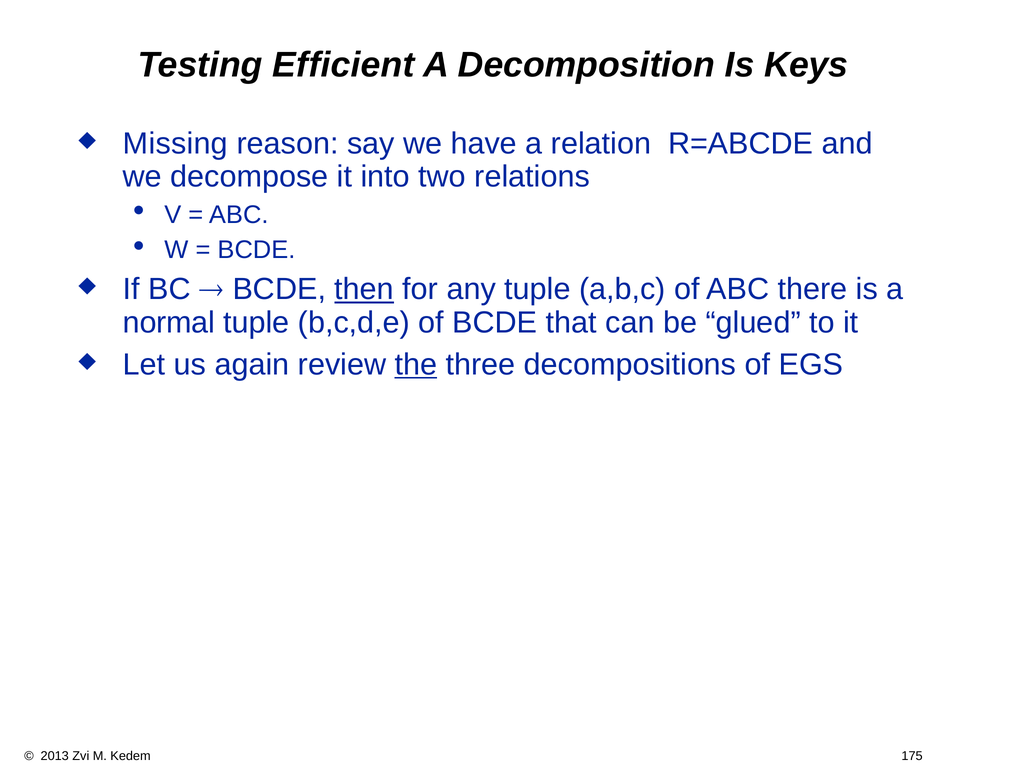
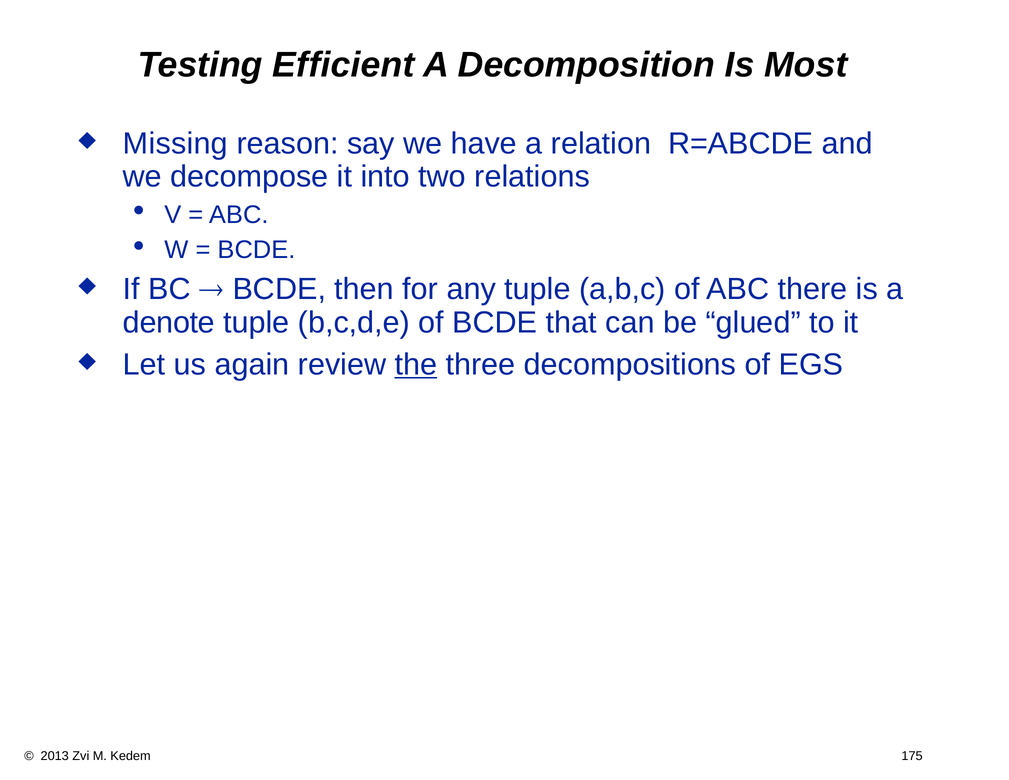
Keys: Keys -> Most (806, 65)
then underline: present -> none (364, 289)
normal: normal -> denote (169, 322)
